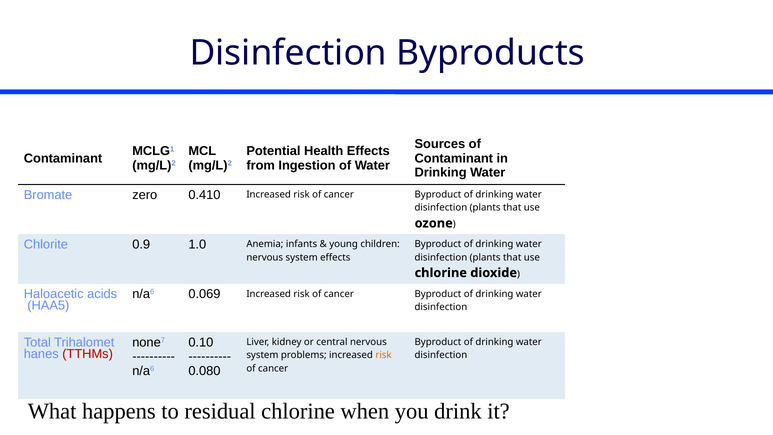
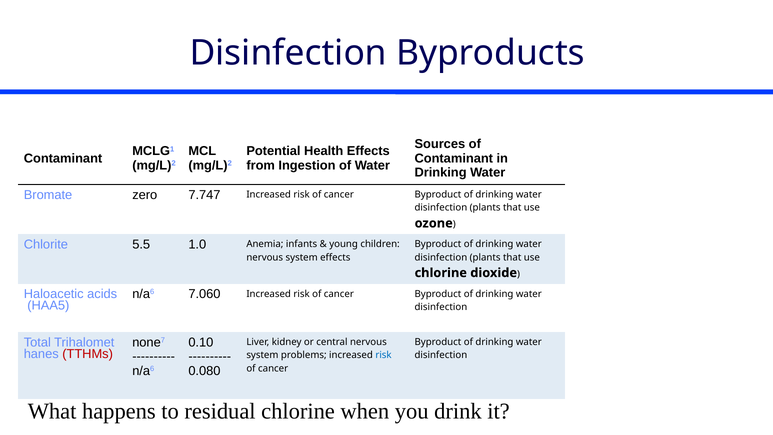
0.410: 0.410 -> 7.747 (204, 195)
0.9: 0.9 -> 5.5 (141, 244)
0.069: 0.069 -> 7.060 (204, 294)
risk colour: orange -> blue (384, 355)
